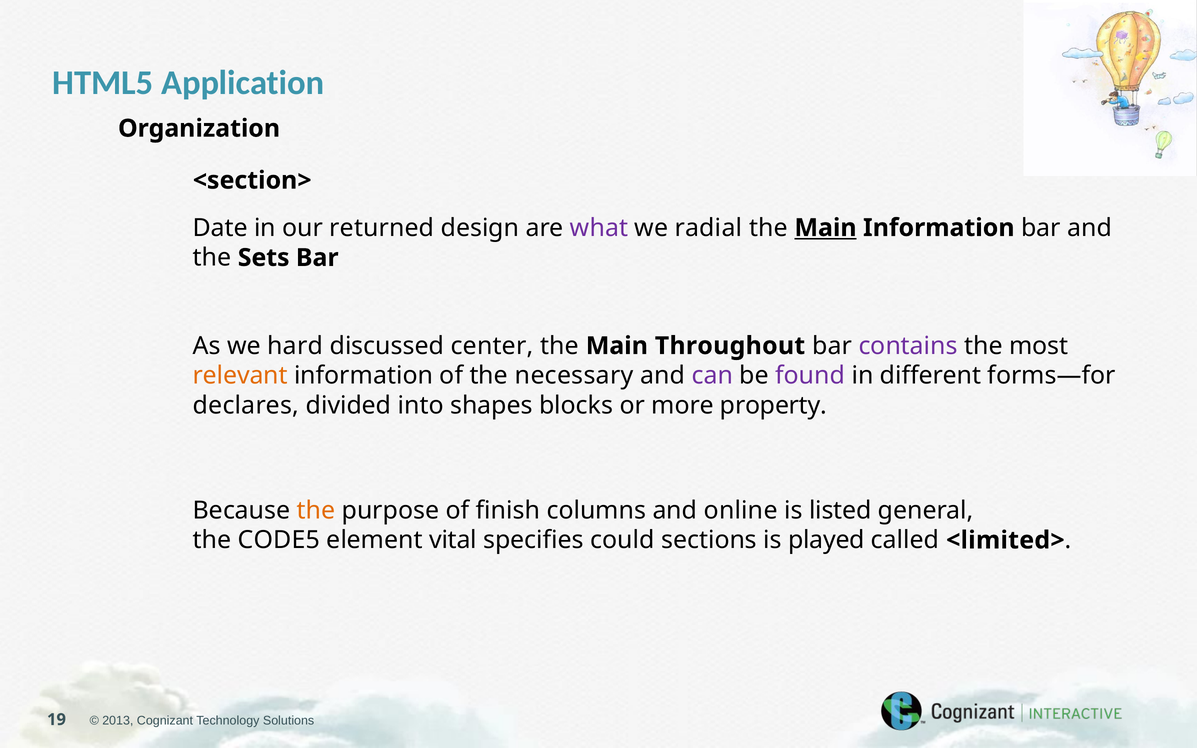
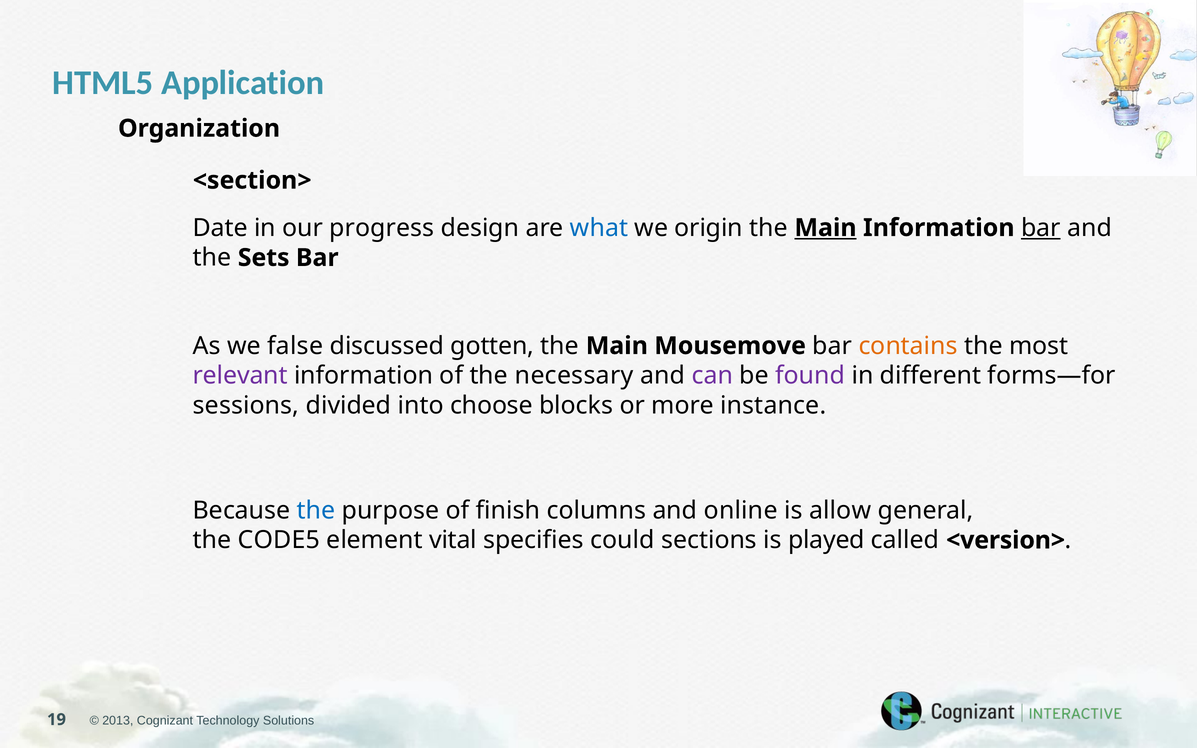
returned: returned -> progress (382, 228)
what colour: purple -> blue (599, 228)
radial: radial -> origin (709, 228)
bar underline: none -> present (1041, 228)
hard: hard -> false (295, 346)
center: center -> gotten (492, 346)
Throughout: Throughout -> Mousemove (730, 346)
contains colour: purple -> orange (908, 346)
relevant colour: orange -> purple (240, 376)
declares: declares -> sessions (246, 406)
shapes: shapes -> choose (491, 406)
property: property -> instance (773, 406)
the colour: orange -> blue (316, 510)
listed: listed -> allow (840, 510)
<limited>: <limited> -> <version> (1006, 540)
